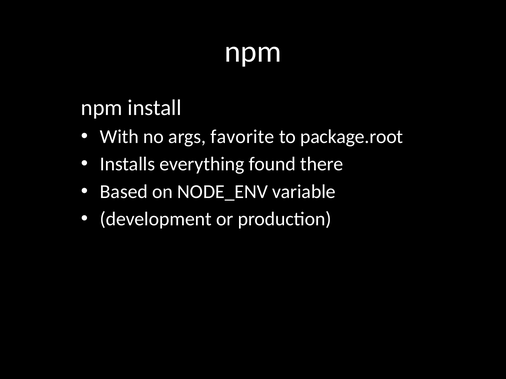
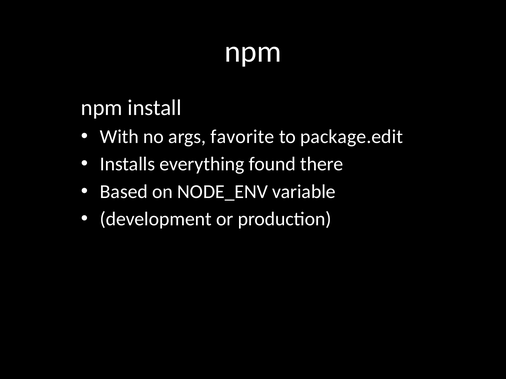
package.root: package.root -> package.edit (352, 137)
